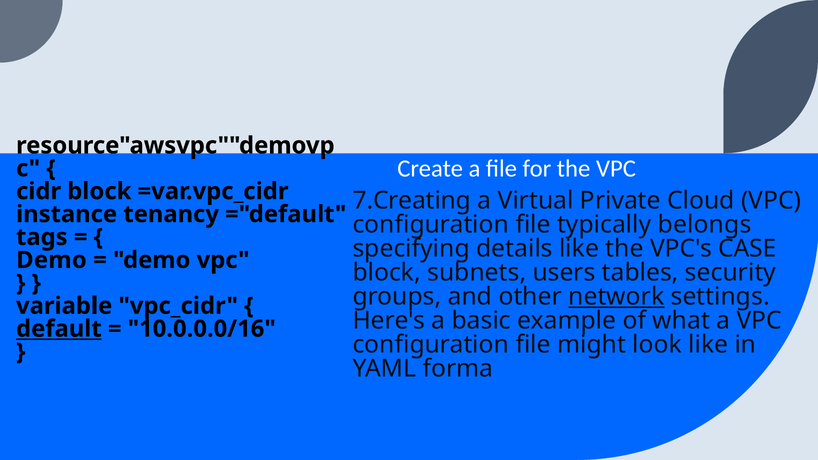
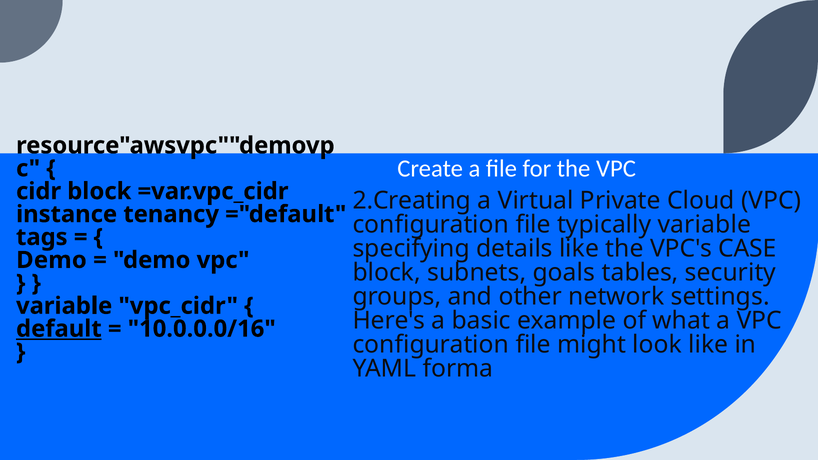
7.Creating: 7.Creating -> 2.Creating (412, 200)
typically belongs: belongs -> variable (705, 224)
users: users -> goals (564, 273)
network underline: present -> none (616, 297)
